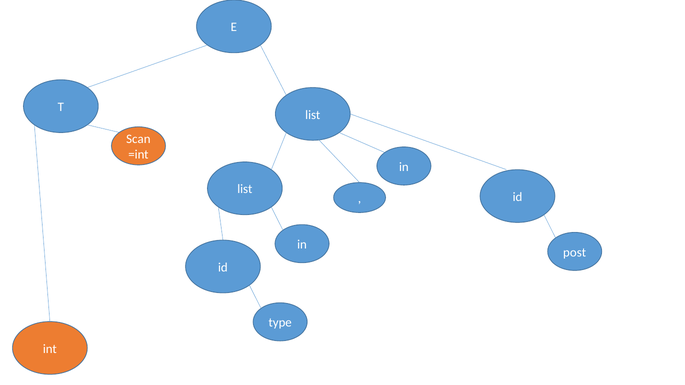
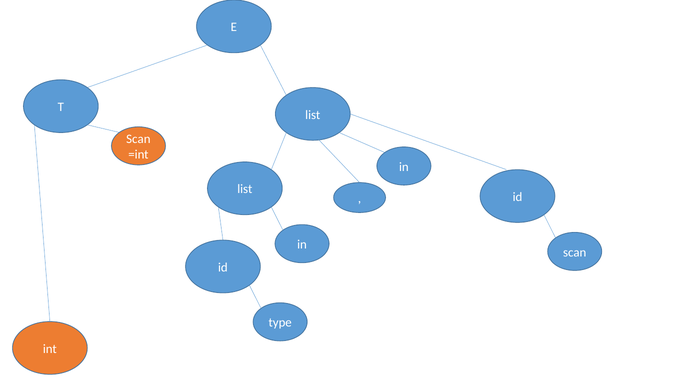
post: post -> scan (575, 252)
